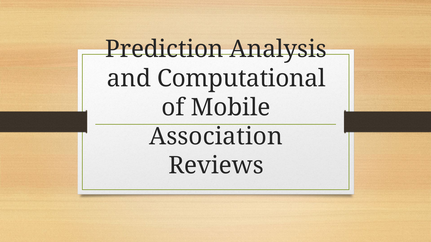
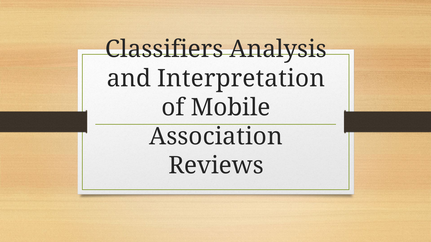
Prediction: Prediction -> Classifiers (164, 49)
Computational: Computational -> Interpretation (241, 79)
